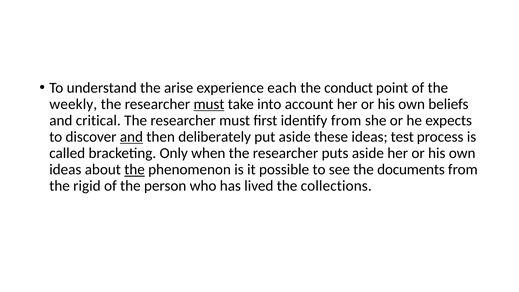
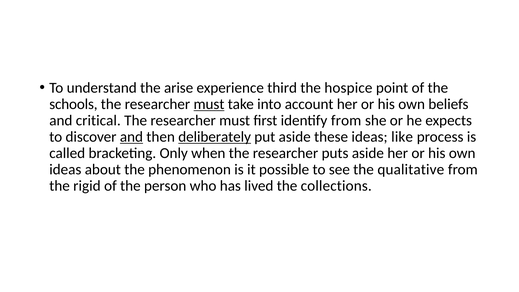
each: each -> third (282, 88)
conduct: conduct -> hospice (348, 88)
weekly: weekly -> schools (73, 104)
deliberately underline: none -> present (215, 137)
test: test -> like (402, 137)
the underline: present -> none (135, 170)
documents: documents -> qualitative (411, 170)
